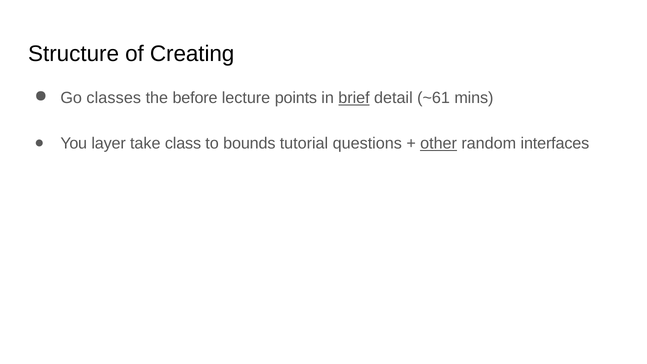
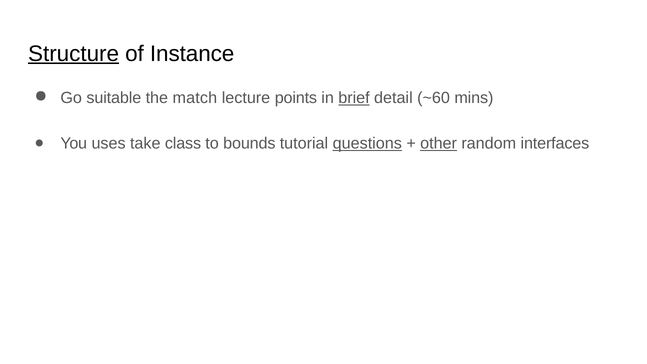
Structure underline: none -> present (74, 54)
Creating: Creating -> Instance (192, 54)
classes: classes -> suitable (114, 98)
before: before -> match (195, 98)
~61: ~61 -> ~60 (434, 98)
layer: layer -> uses (109, 143)
questions underline: none -> present (367, 143)
